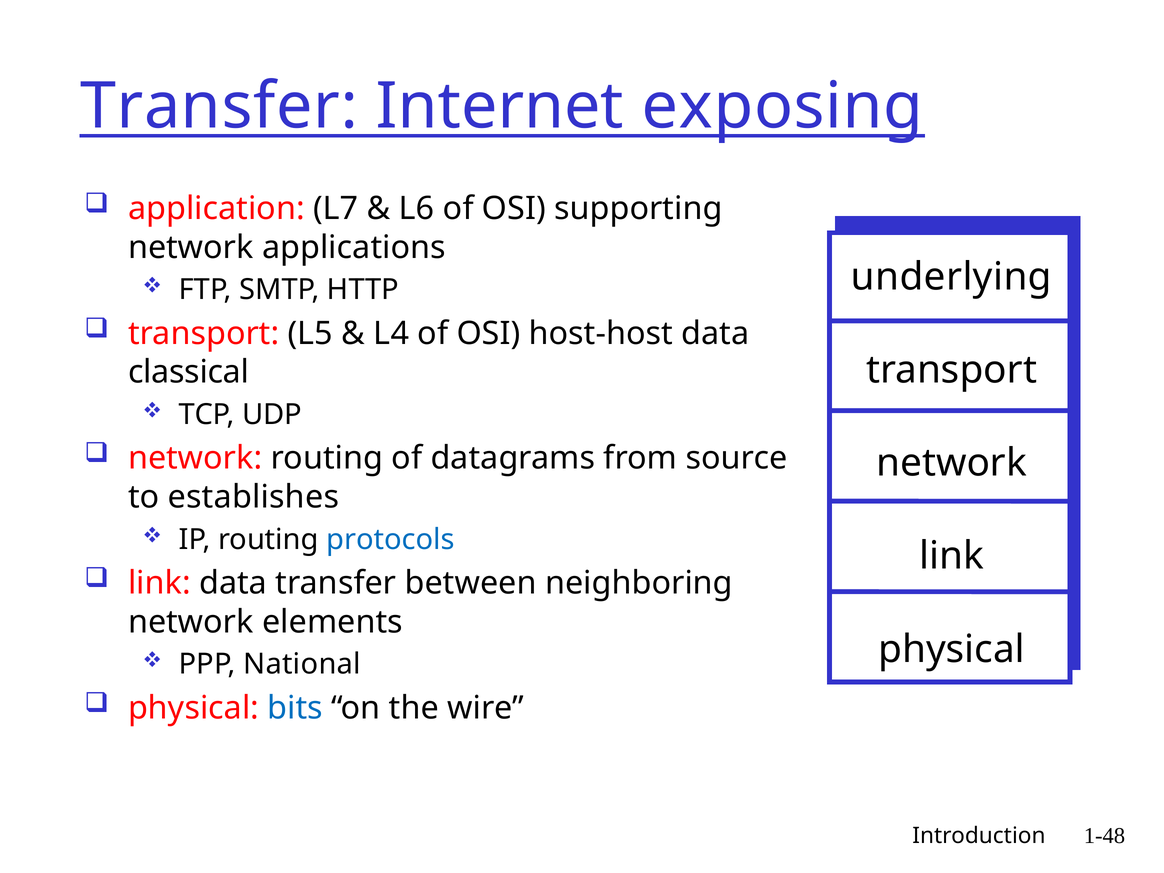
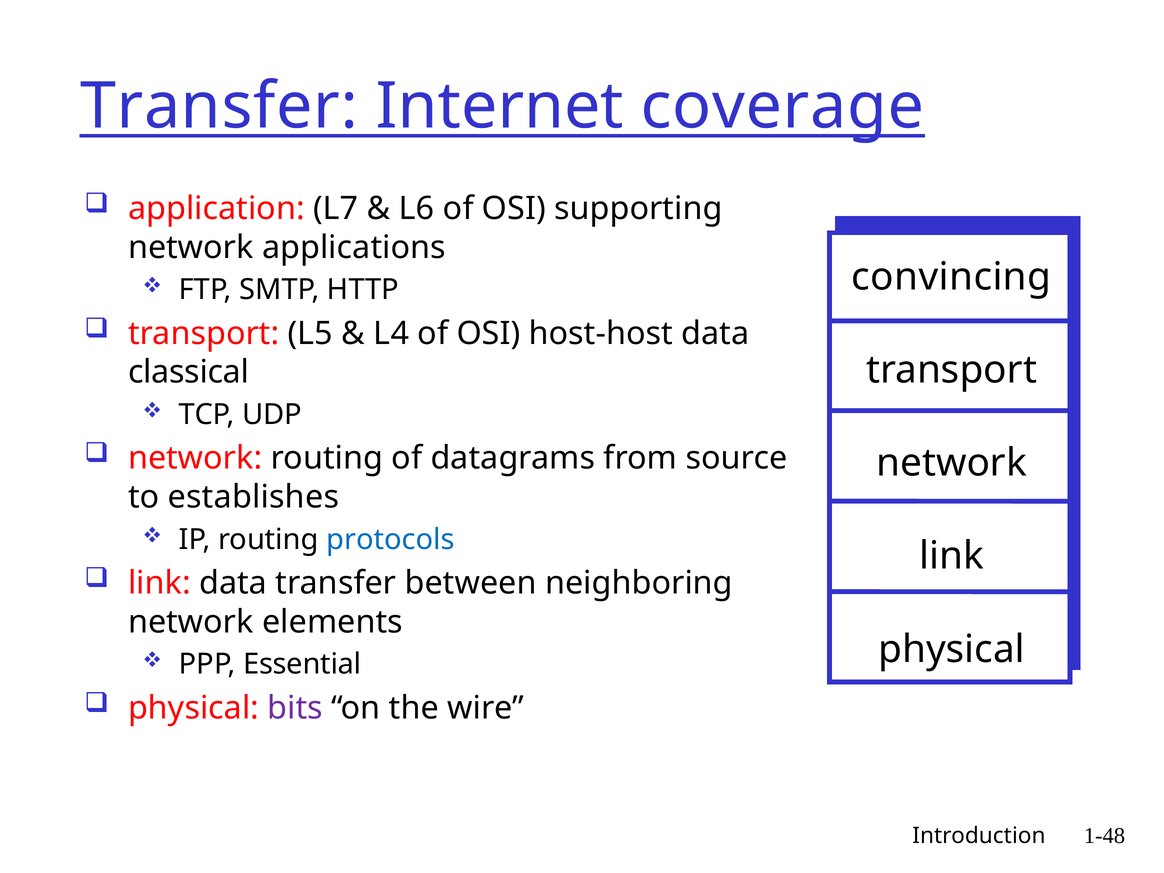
exposing: exposing -> coverage (782, 106)
underlying: underlying -> convincing (951, 277)
National: National -> Essential (302, 664)
bits colour: blue -> purple (295, 708)
